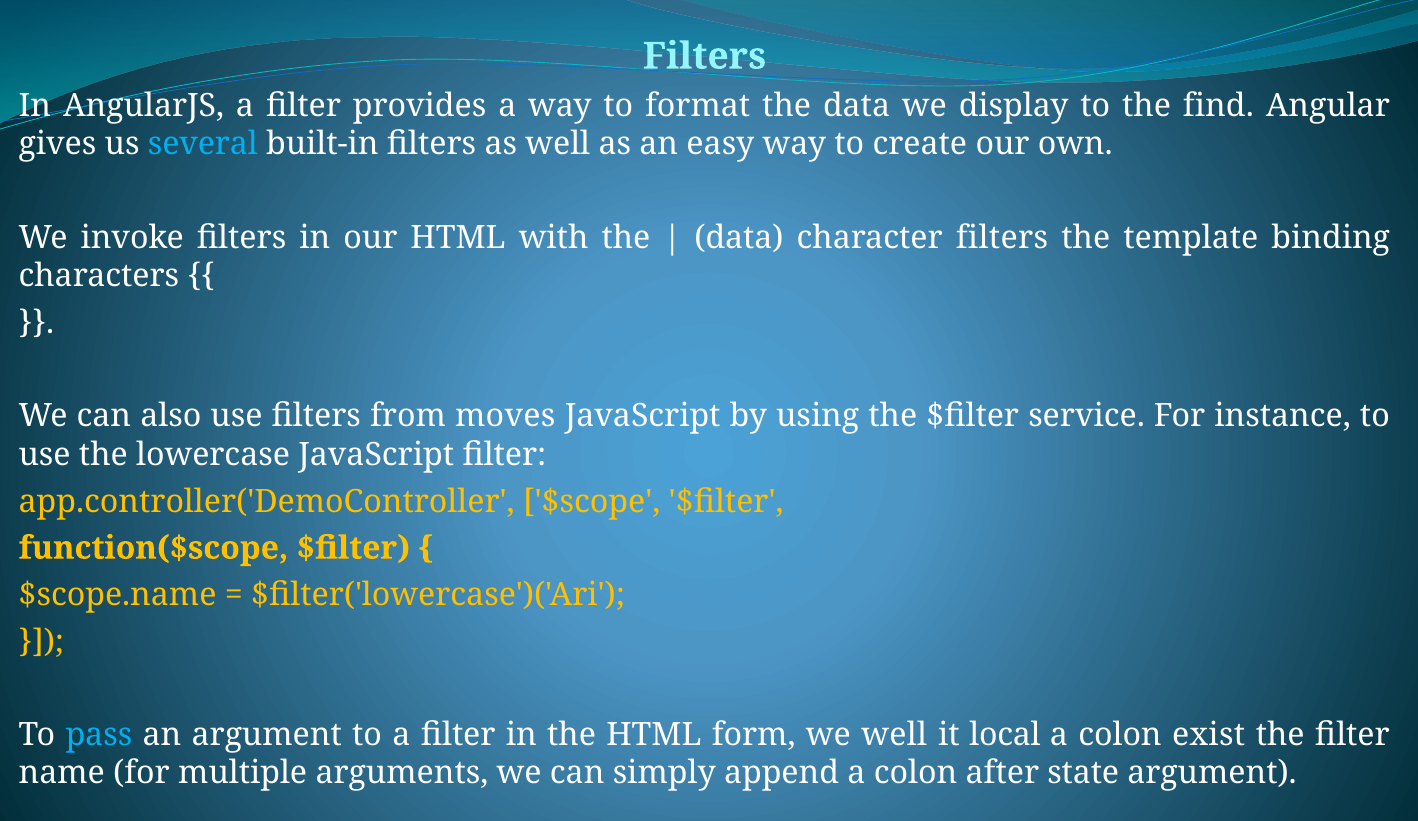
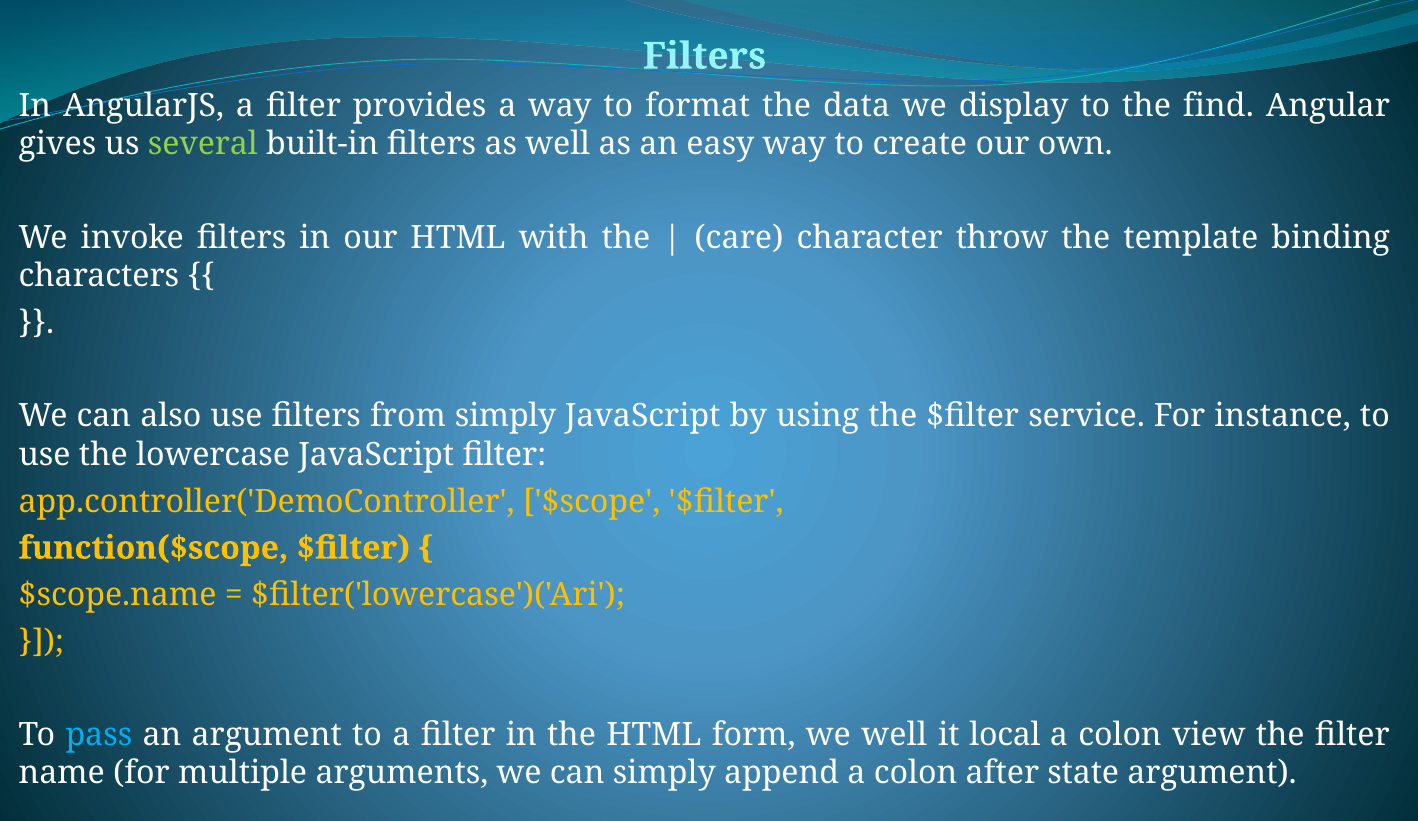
several colour: light blue -> light green (203, 144)
data: data -> care (739, 238)
character filters: filters -> throw (1002, 238)
from moves: moves -> simply (506, 416)
exist: exist -> view (1209, 735)
